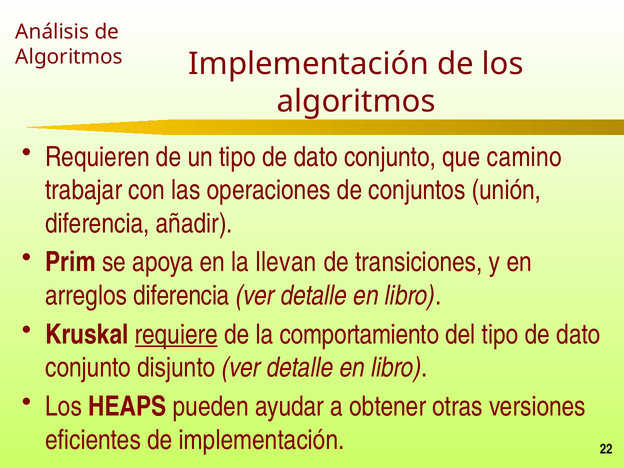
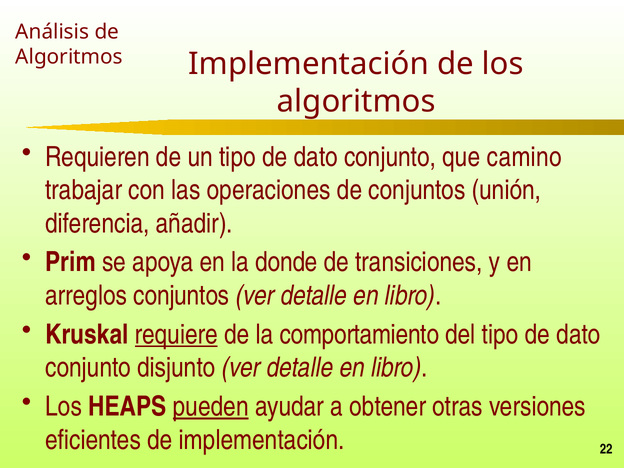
llevan: llevan -> donde (286, 262)
arreglos diferencia: diferencia -> conjuntos (181, 296)
pueden underline: none -> present (211, 407)
